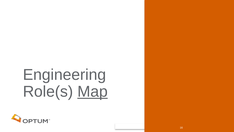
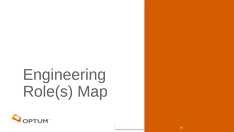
Map underline: present -> none (93, 91)
